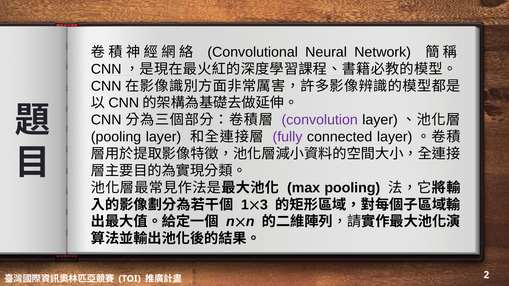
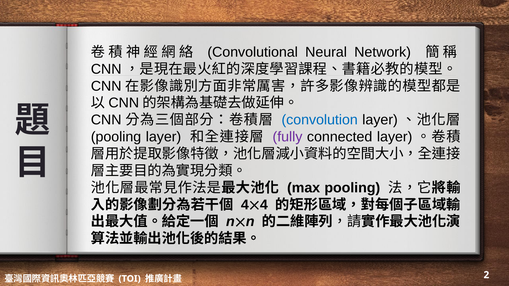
convolution colour: purple -> blue (320, 120)
1: 1 -> 4 (245, 205)
3: 3 -> 4 (264, 205)
